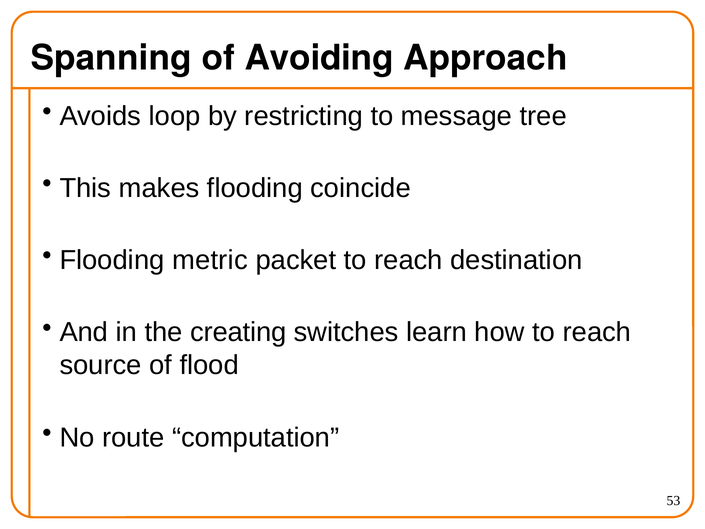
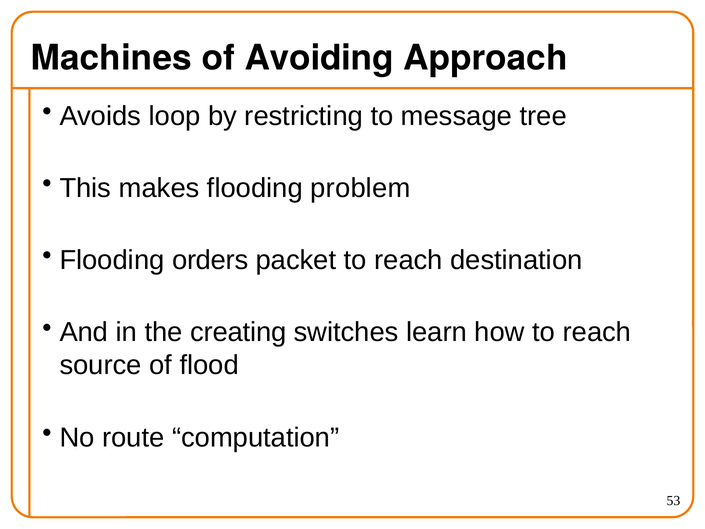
Spanning: Spanning -> Machines (111, 58)
coincide: coincide -> problem (360, 188)
metric: metric -> orders (210, 260)
